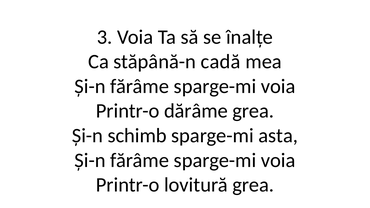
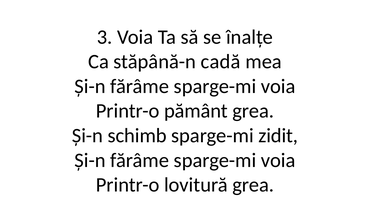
dărâme: dărâme -> pământ (196, 111)
asta: asta -> zidit (278, 136)
